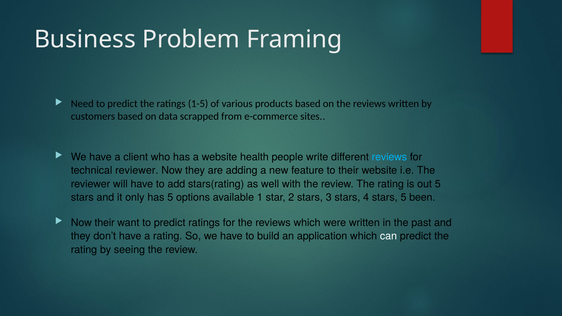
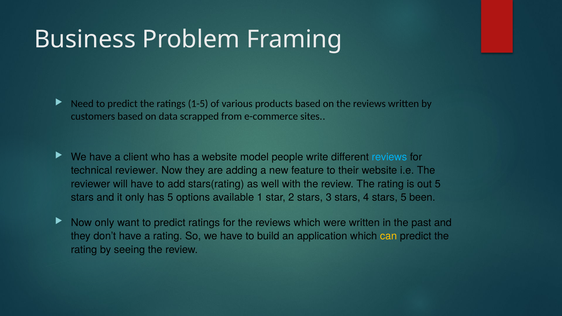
health: health -> model (254, 157)
Now their: their -> only (105, 223)
can colour: white -> yellow (388, 236)
